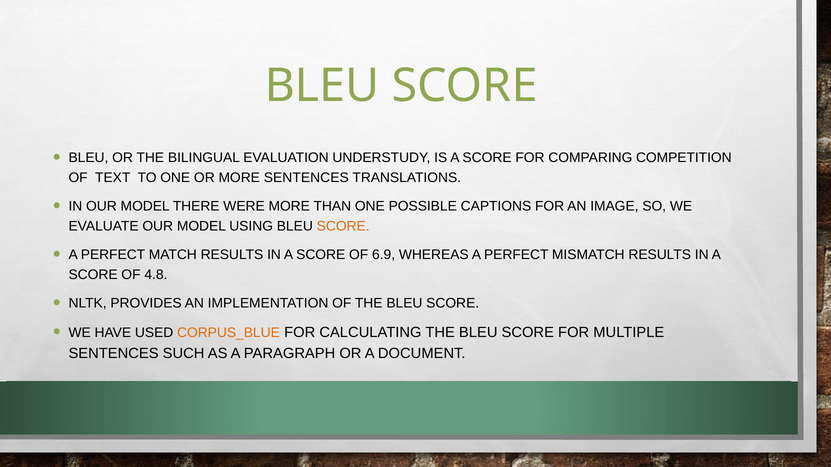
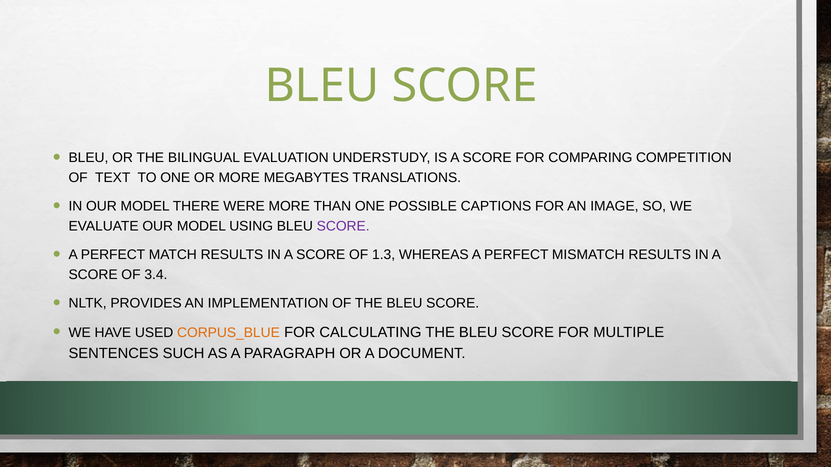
MORE SENTENCES: SENTENCES -> MEGABYTES (306, 178)
SCORE colour: orange -> purple (343, 226)
6.9: 6.9 -> 1.3 (384, 255)
4.8: 4.8 -> 3.4 (156, 275)
